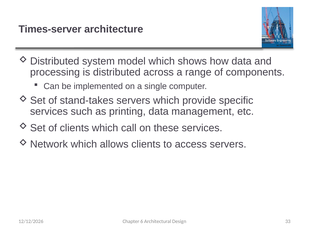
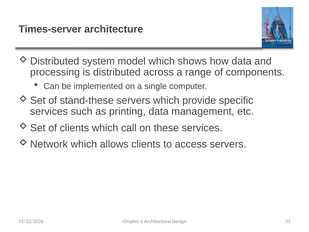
stand-takes: stand-takes -> stand-these (87, 100)
